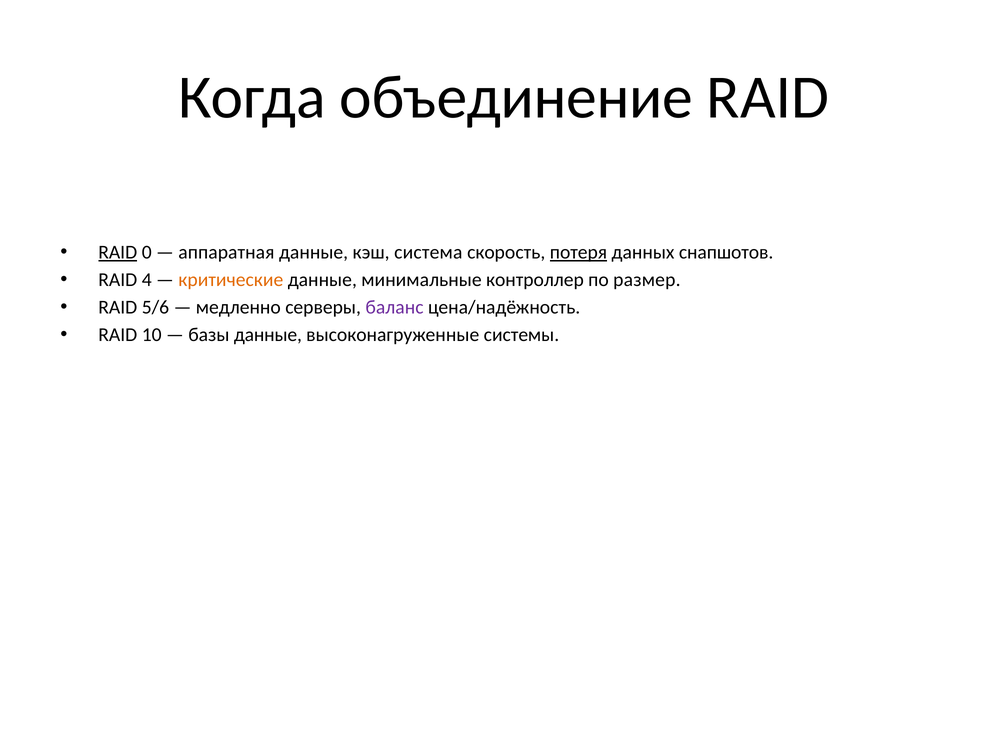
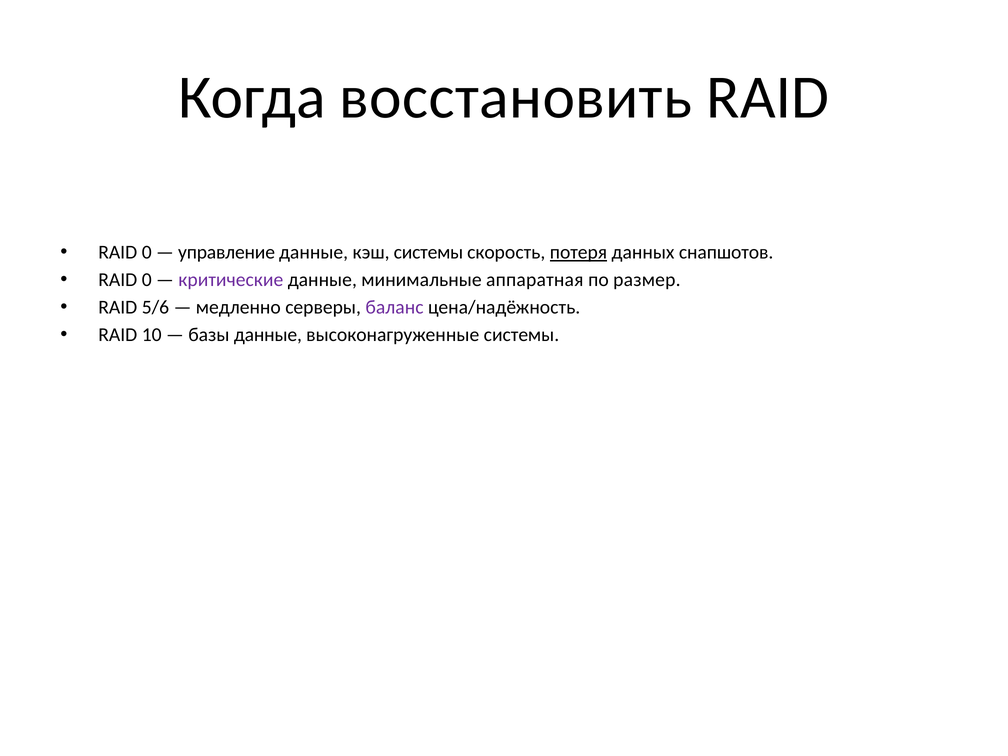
объединение: объединение -> восстановить (516, 98)
RAID underline: present -> none (118, 252)
аппаратная: аппаратная -> управление (227, 252)
кэш система: система -> системы (429, 252)
4: 4 -> 0 (147, 280)
критические colour: orange -> purple (231, 280)
контроллер: контроллер -> аппаратная (535, 280)
